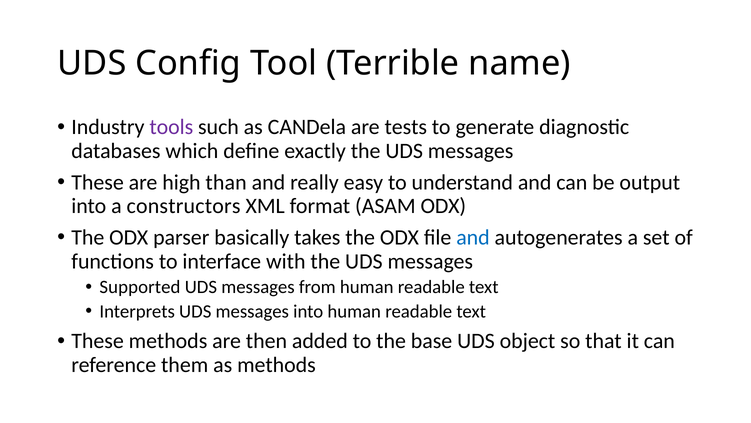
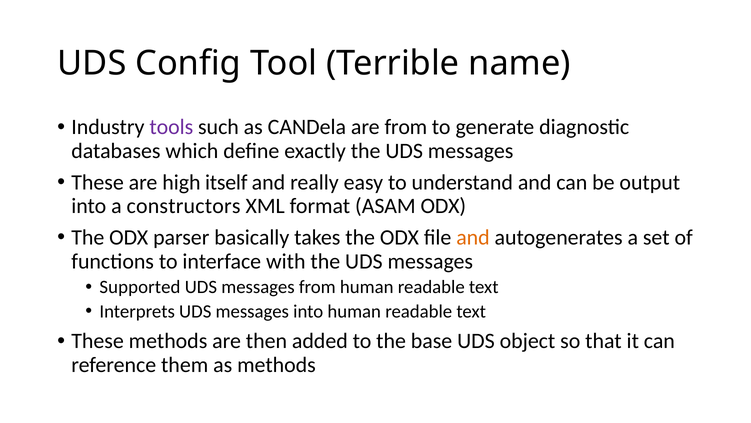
are tests: tests -> from (406, 127)
than: than -> itself (226, 182)
and colour: blue -> orange (473, 237)
